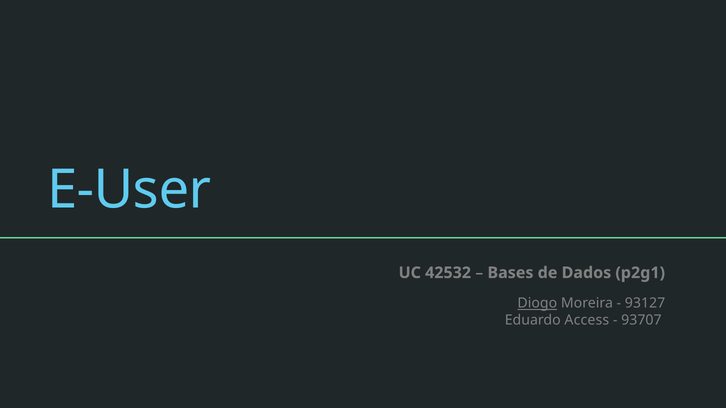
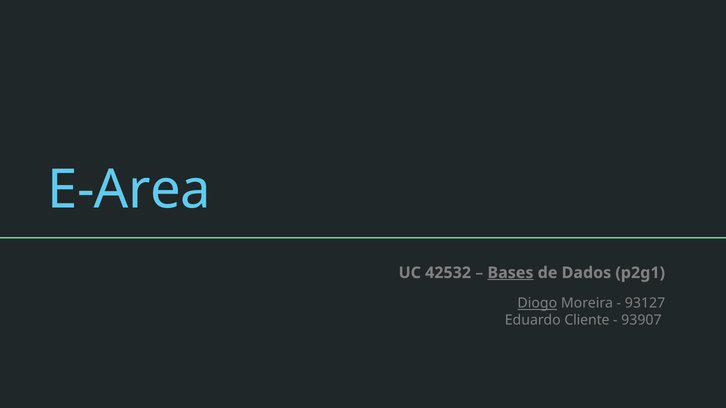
E-User: E-User -> E-Area (129, 190)
Bases underline: none -> present (510, 273)
Access: Access -> Cliente (587, 321)
93707: 93707 -> 93907 (641, 321)
